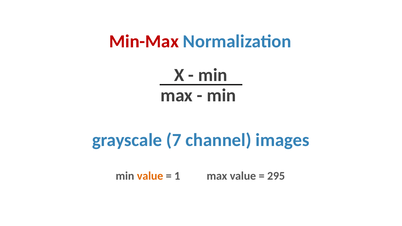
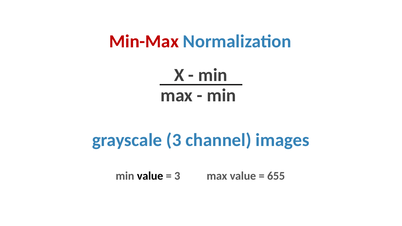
grayscale 7: 7 -> 3 (174, 140)
value colour: orange -> black (150, 176)
1: 1 -> 3 (177, 176)
295: 295 -> 655 (276, 176)
